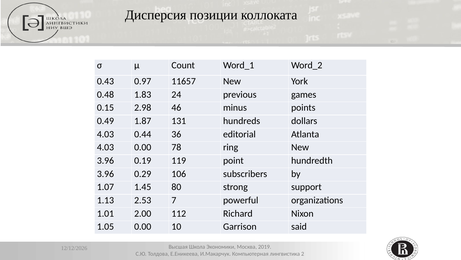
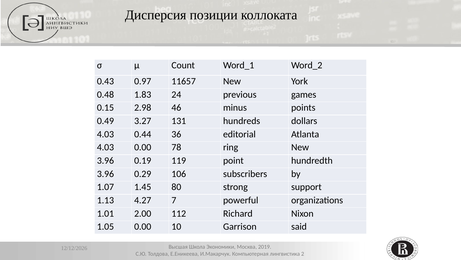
1.87: 1.87 -> 3.27 (143, 121)
2.53: 2.53 -> 4.27 (143, 200)
